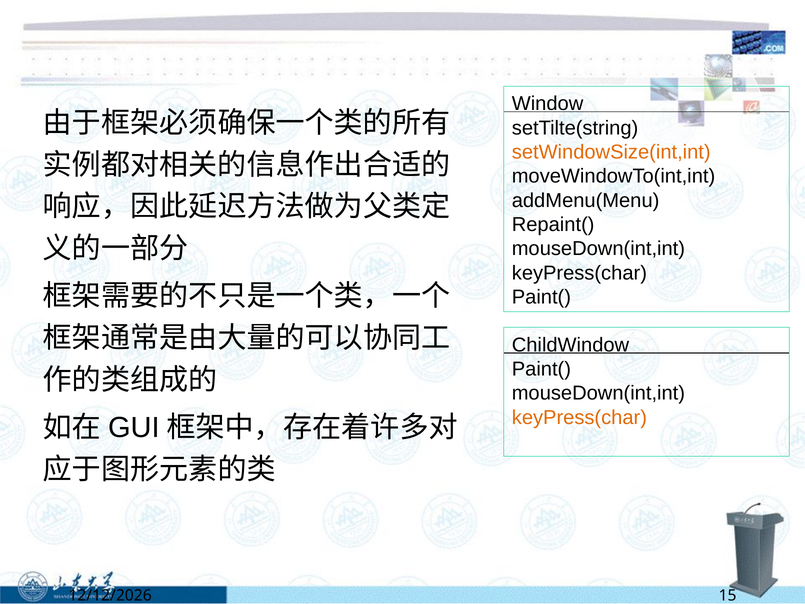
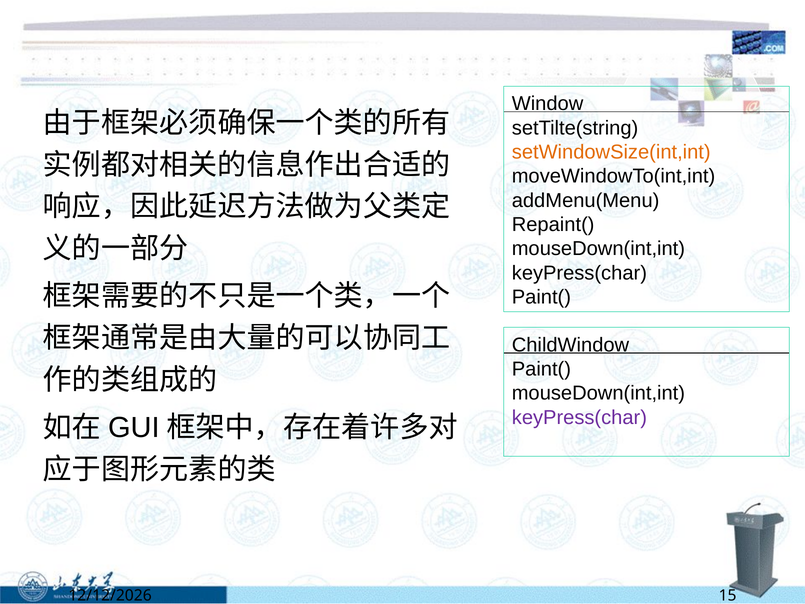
keyPress(char colour: orange -> purple (579, 417)
